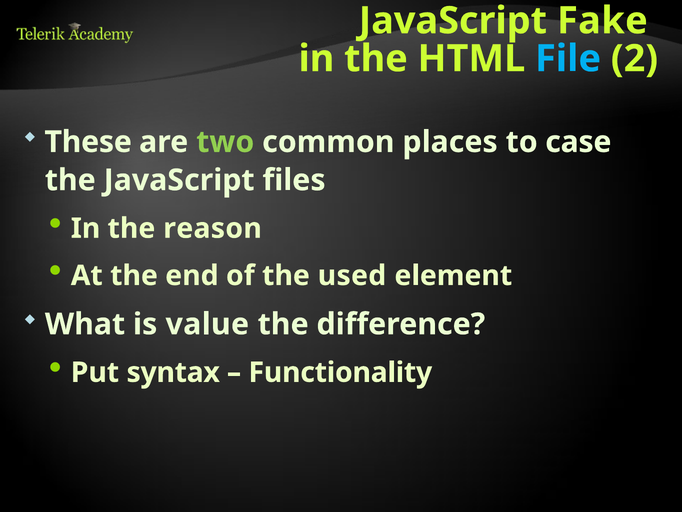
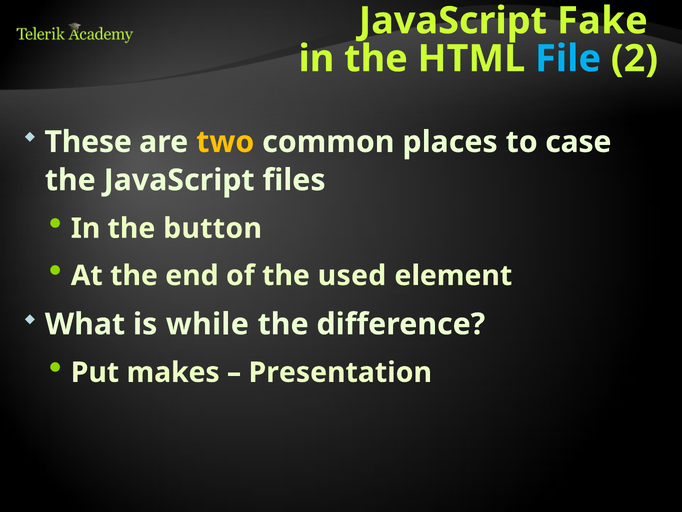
two colour: light green -> yellow (225, 142)
reason: reason -> button (213, 228)
value: value -> while (207, 324)
syntax: syntax -> makes (173, 372)
Functionality: Functionality -> Presentation (340, 372)
